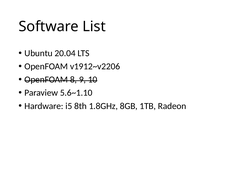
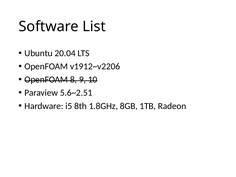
5.6~1.10: 5.6~1.10 -> 5.6~2.51 (76, 93)
